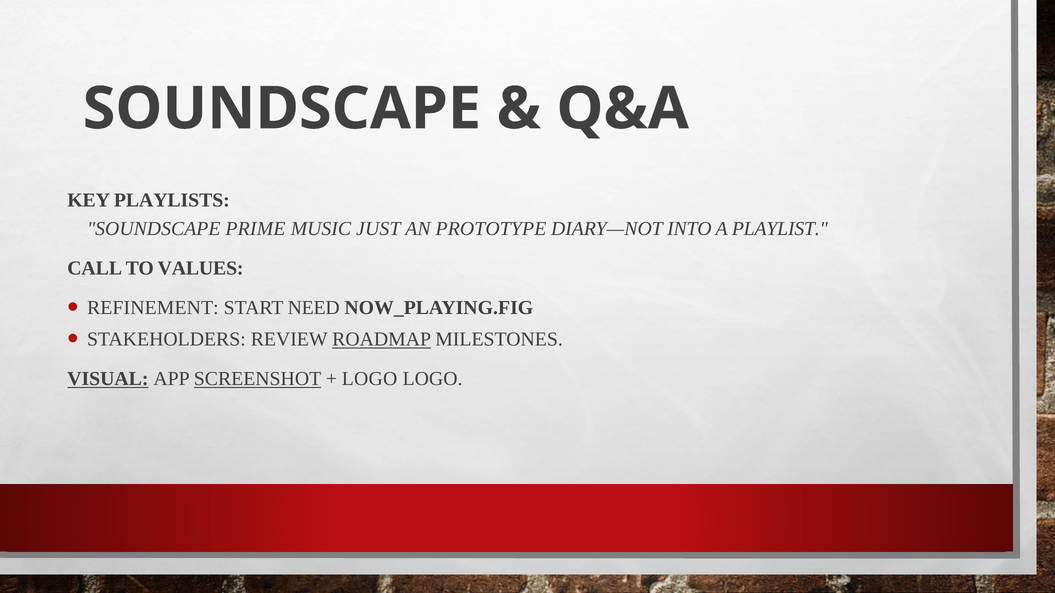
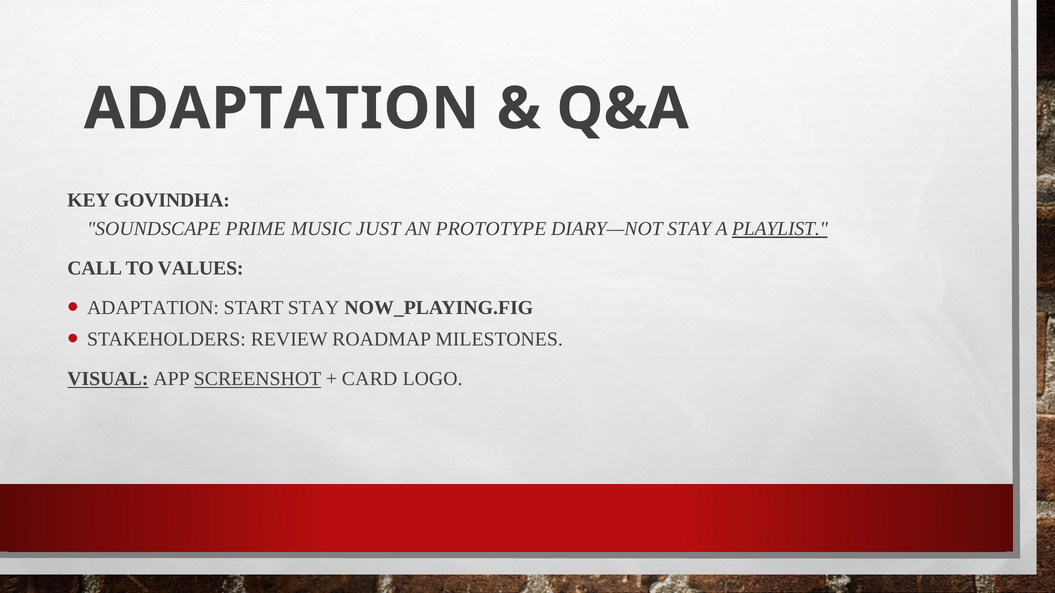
SOUNDSCAPE: SOUNDSCAPE -> ADAPTATION (282, 109)
PLAYLISTS: PLAYLISTS -> GOVINDHA (172, 200)
DIARY—NOT INTO: INTO -> STAY (689, 229)
PLAYLIST underline: none -> present (780, 229)
REFINEMENT: REFINEMENT -> ADAPTATION (153, 308)
START NEED: NEED -> STAY (314, 308)
ROADMAP underline: present -> none (382, 340)
LOGO: LOGO -> CARD (370, 379)
